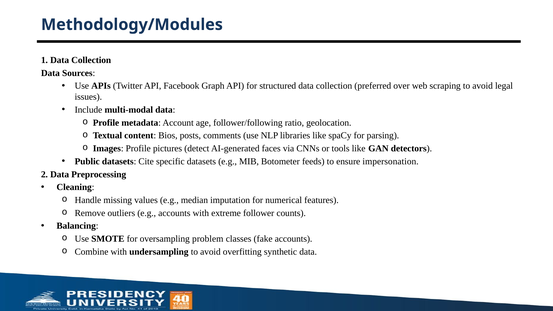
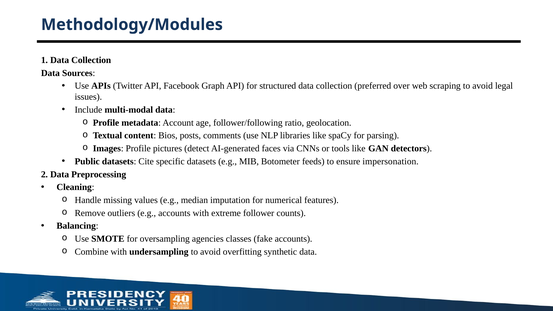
problem: problem -> agencies (208, 239)
